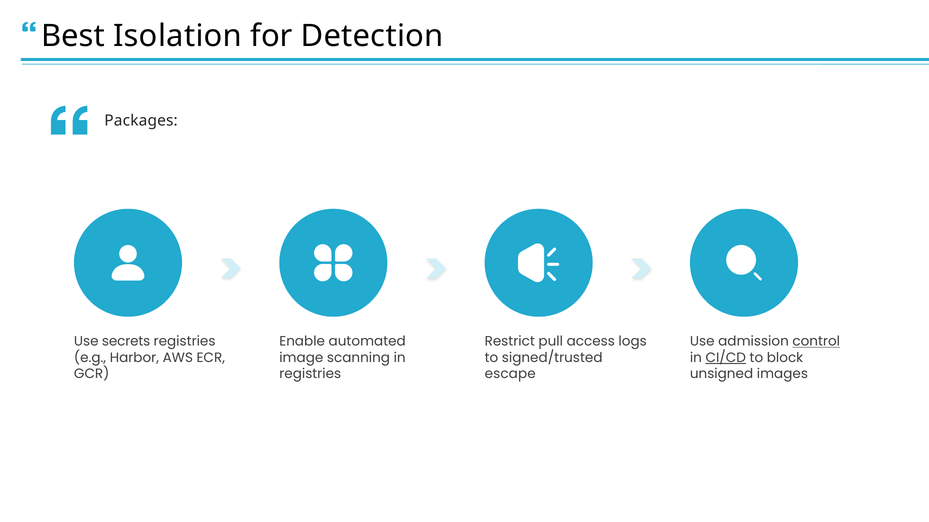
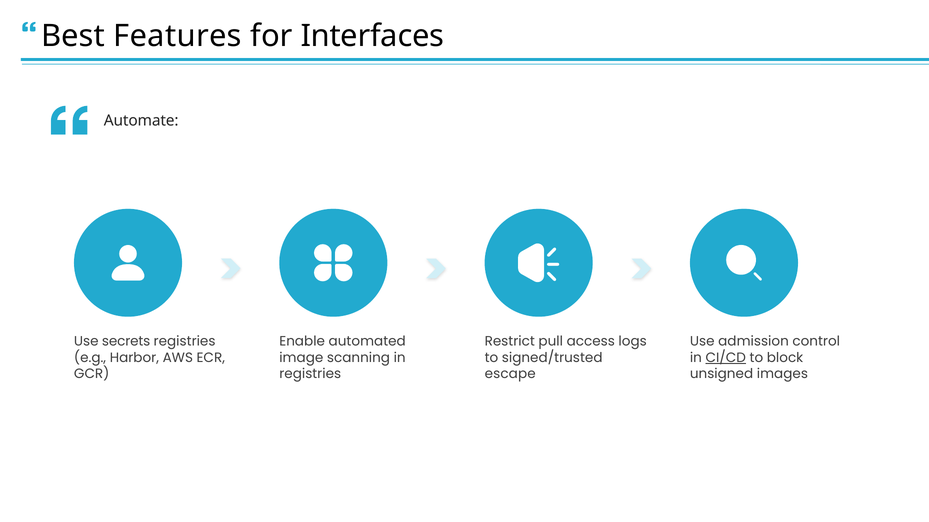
Isolation: Isolation -> Features (178, 36)
Detection: Detection -> Interfaces (372, 36)
Packages: Packages -> Automate (141, 121)
control underline: present -> none (816, 342)
